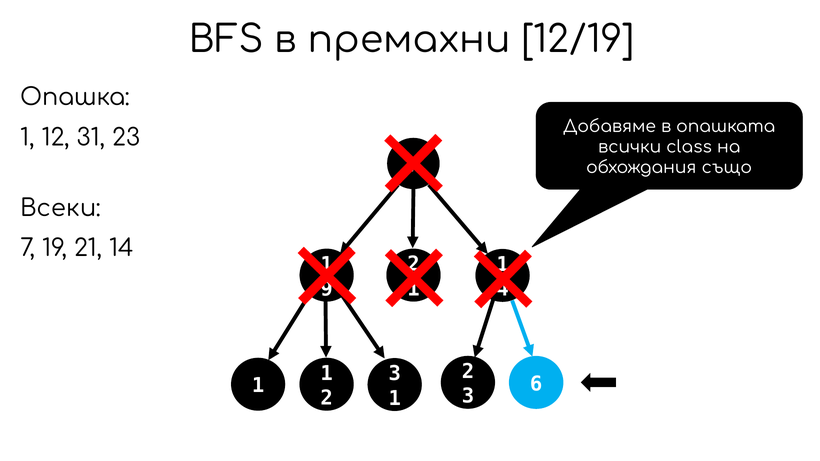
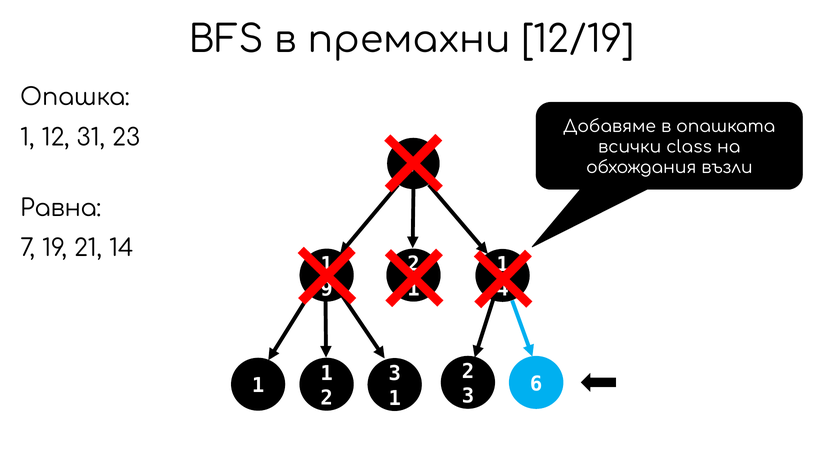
също: също -> възли (727, 168)
Всеки: Всеки -> Равна (61, 208)
